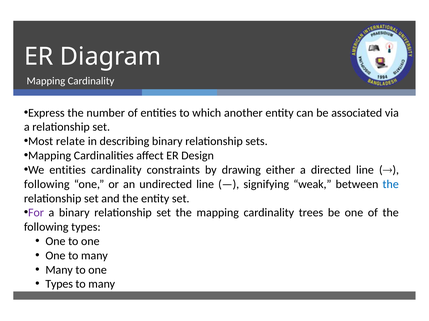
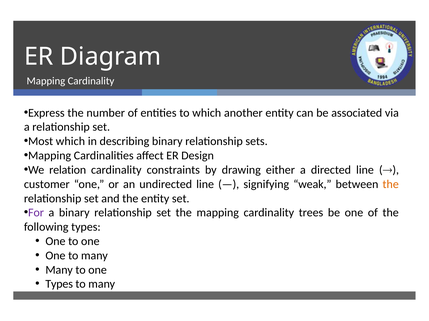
Most relate: relate -> which (70, 142)
We entities: entities -> relation (68, 170)
following: following -> customer (47, 185)
the colour: blue -> orange (391, 185)
